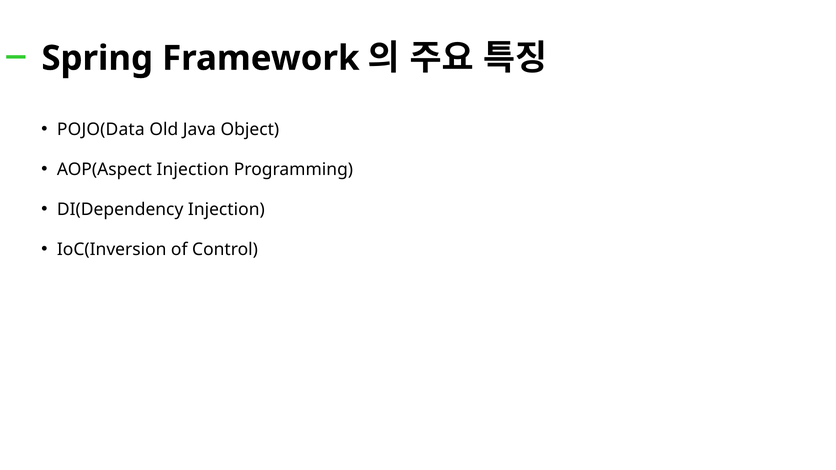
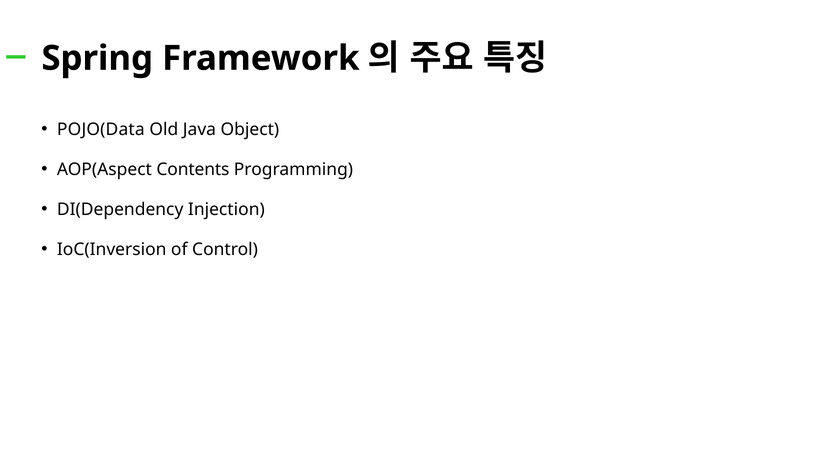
AOP(Aspect Injection: Injection -> Contents (193, 169)
